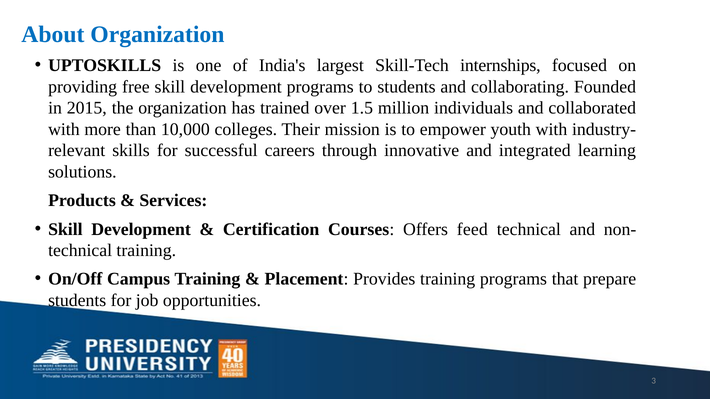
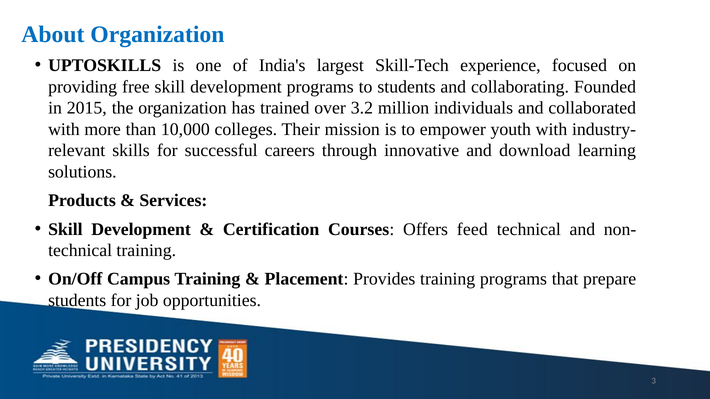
internships: internships -> experience (500, 65)
1.5: 1.5 -> 3.2 (362, 108)
integrated: integrated -> download (535, 151)
